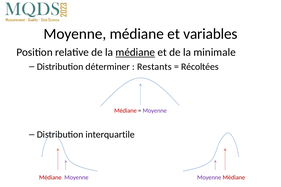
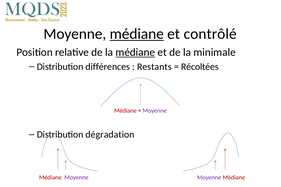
médiane underline: none -> present (137, 34)
variables: variables -> contrôlé (210, 34)
déterminer: déterminer -> différences (108, 67)
interquartile: interquartile -> dégradation (110, 135)
